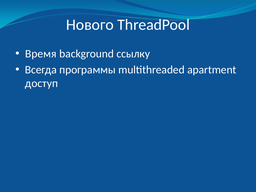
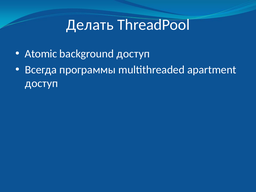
Нового: Нового -> Делать (90, 25)
Время: Время -> Atomic (41, 54)
background ссылку: ссылку -> доступ (133, 54)
